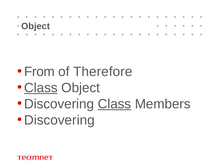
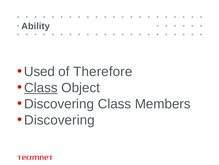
Object: Object -> Ability (36, 26)
From: From -> Used (39, 71)
Class underline: present -> none (114, 103)
